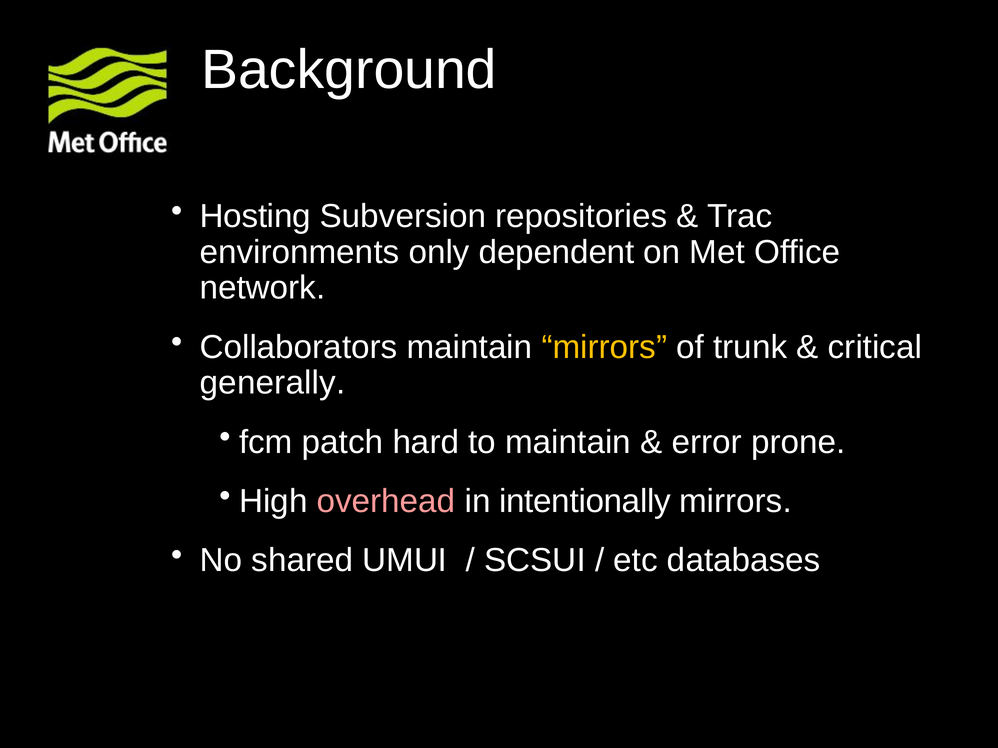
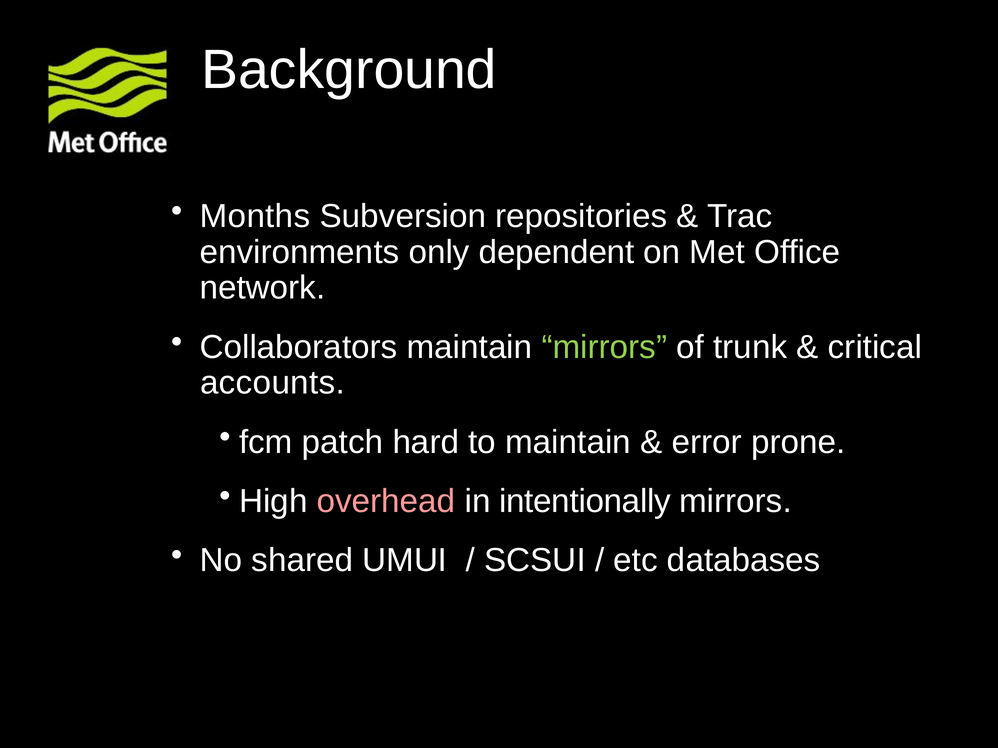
Hosting: Hosting -> Months (255, 216)
mirrors colour: yellow -> light green (604, 347)
generally: generally -> accounts (273, 383)
